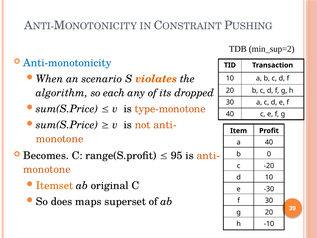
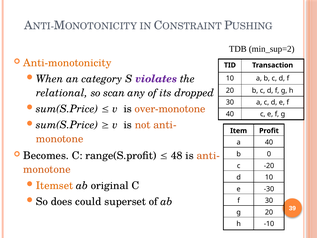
Anti-monotonicity colour: blue -> orange (67, 63)
scenario: scenario -> category (102, 79)
violates colour: orange -> purple (156, 79)
algorithm: algorithm -> relational (62, 93)
each: each -> scan (114, 93)
type-monotone: type-monotone -> over-monotone (170, 109)
95: 95 -> 48 (177, 155)
maps: maps -> could (88, 201)
